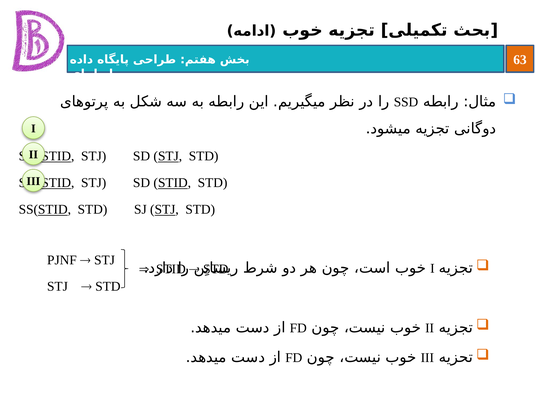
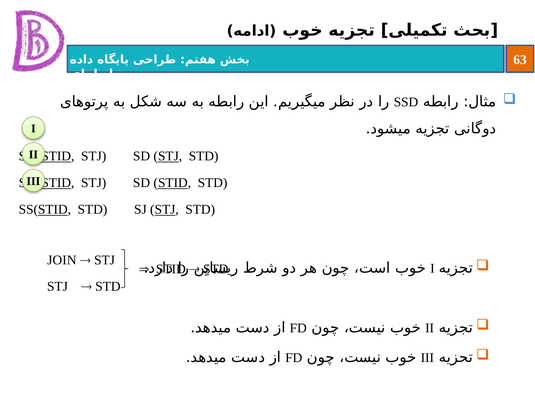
PJNF: PJNF -> JOIN (62, 260)
